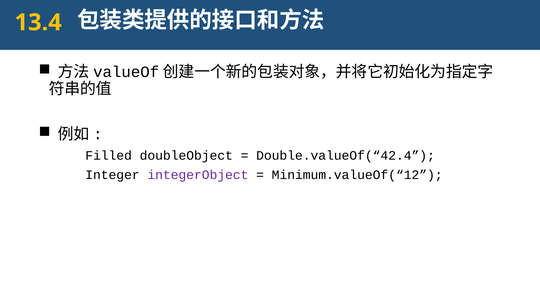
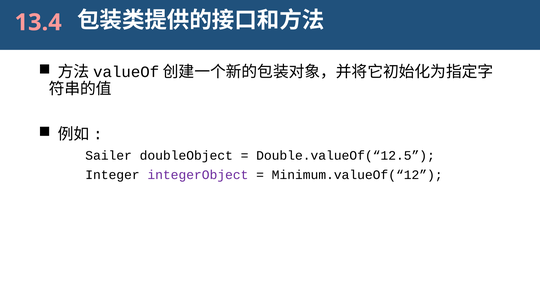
13.4 colour: yellow -> pink (38, 22)
Filled: Filled -> Sailer (109, 155)
Double.valueOf(“42.4: Double.valueOf(“42.4 -> Double.valueOf(“12.5 (346, 155)
